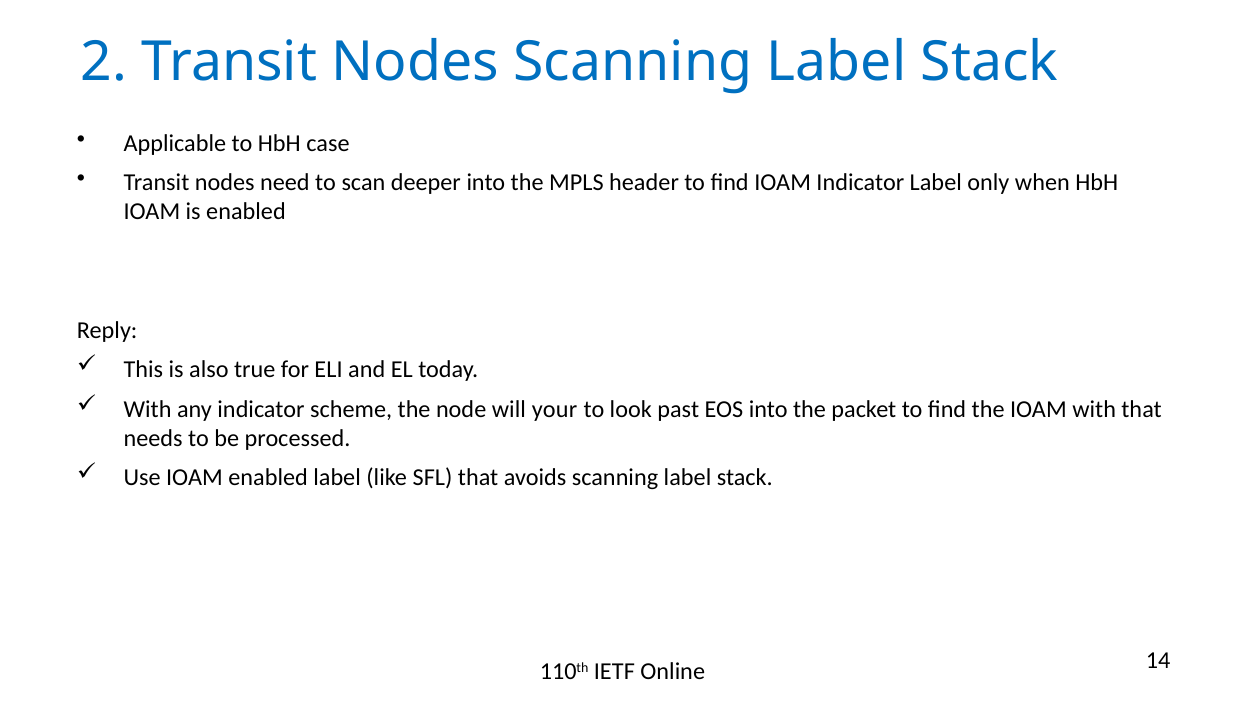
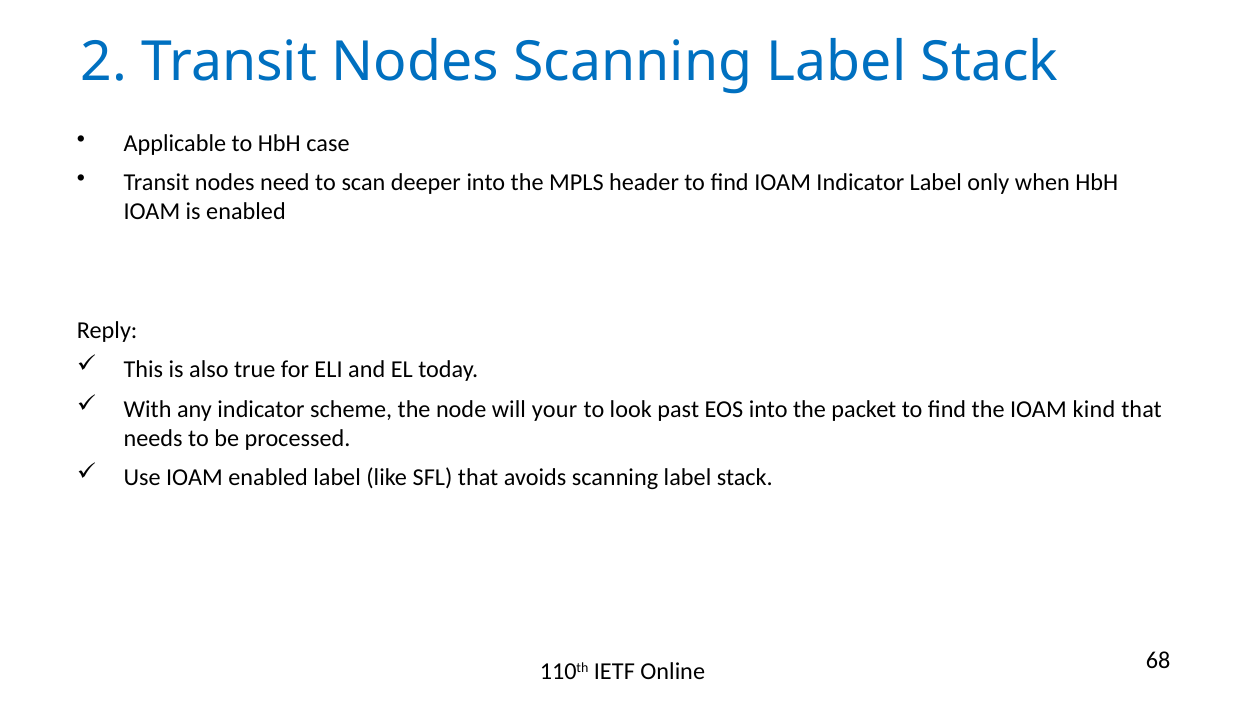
IOAM with: with -> kind (1094, 409)
14: 14 -> 68 (1158, 660)
